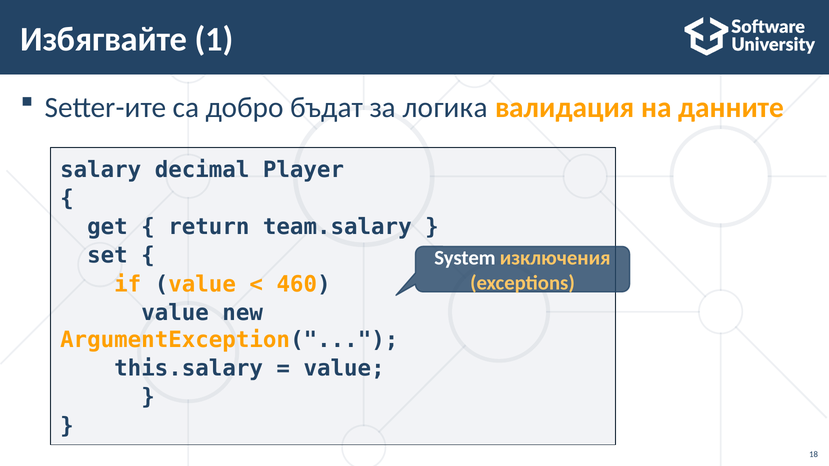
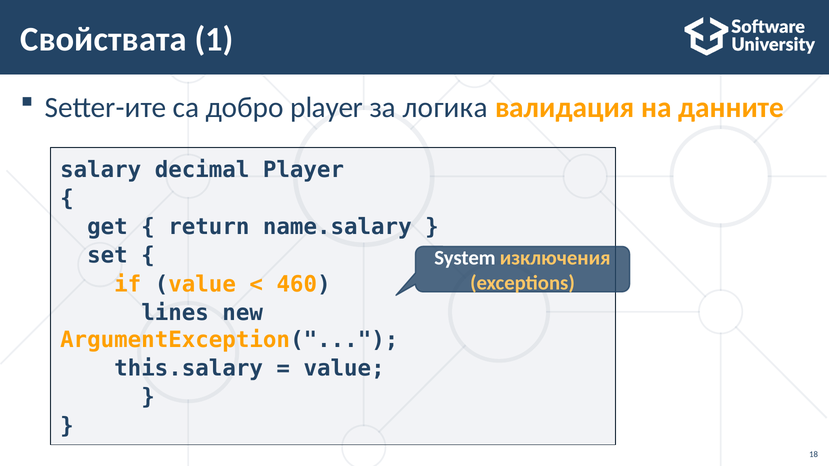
Избягвайте: Избягвайте -> Свойствата (104, 39)
добро бъдат: бъдат -> player (327, 107)
team.salary: team.salary -> name.salary (337, 227)
value: value -> lines (175, 313)
